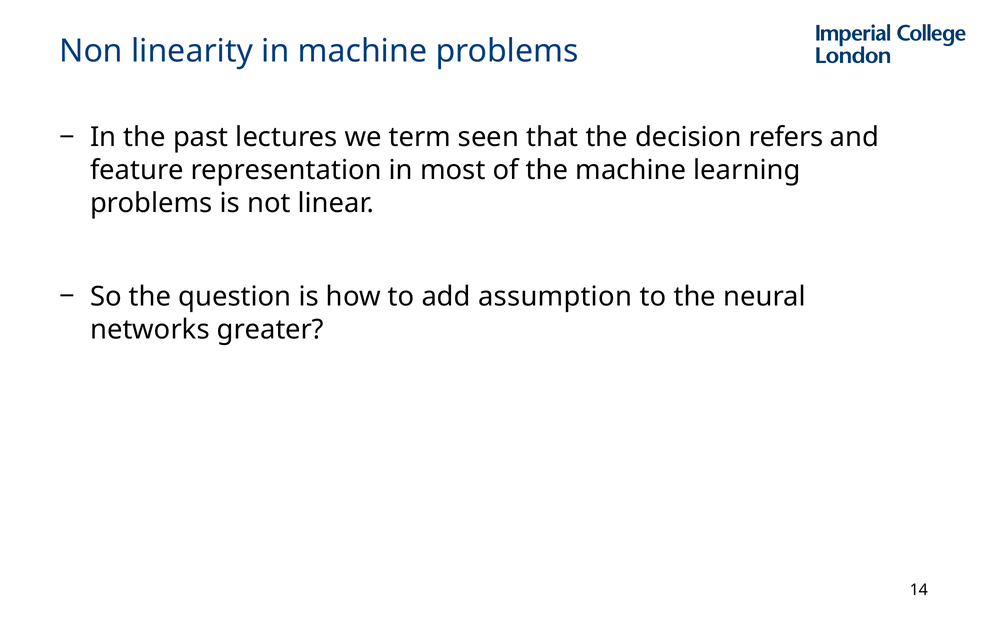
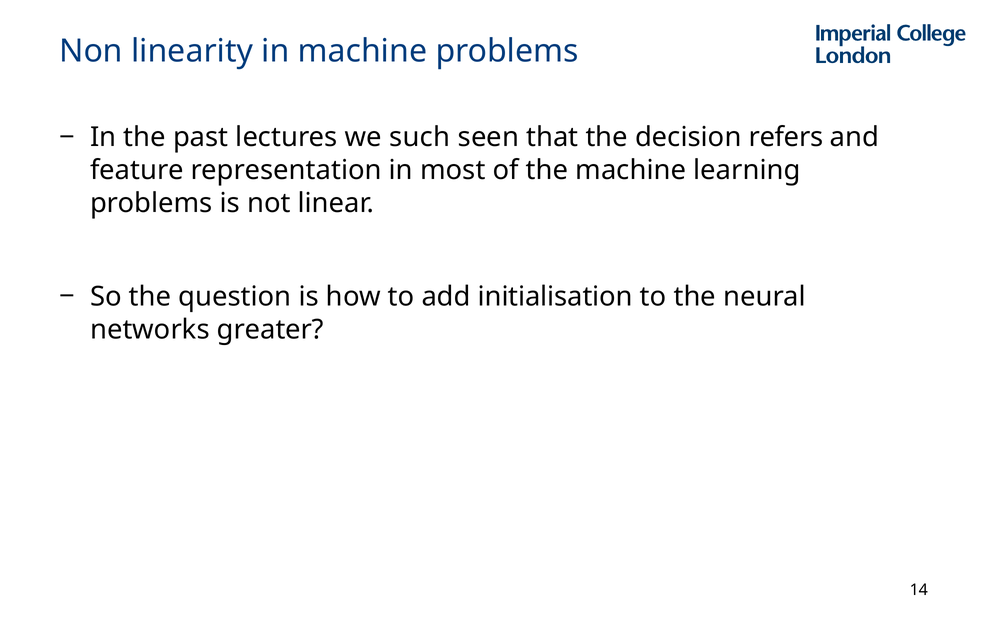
term: term -> such (420, 137)
assumption: assumption -> initialisation (555, 296)
